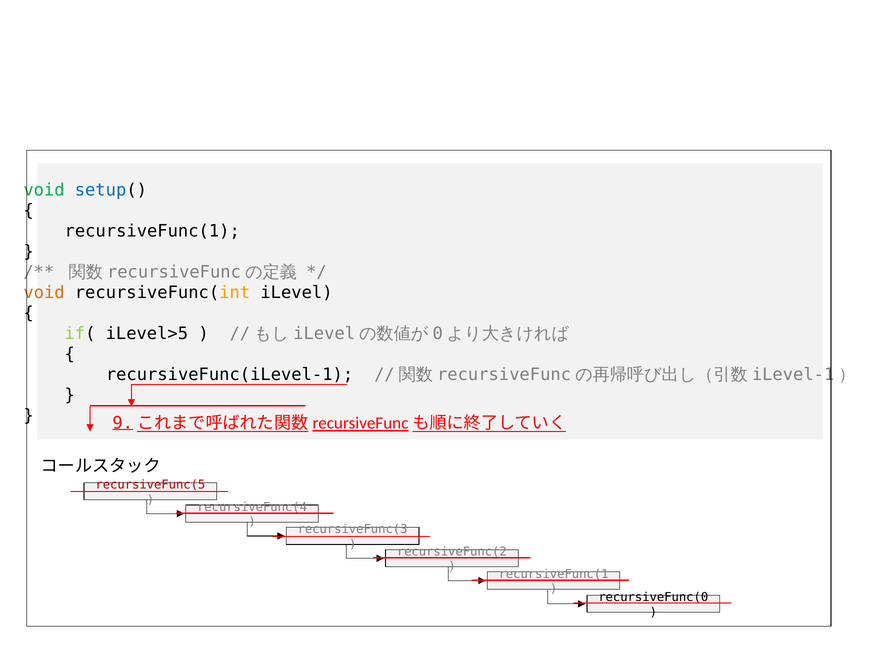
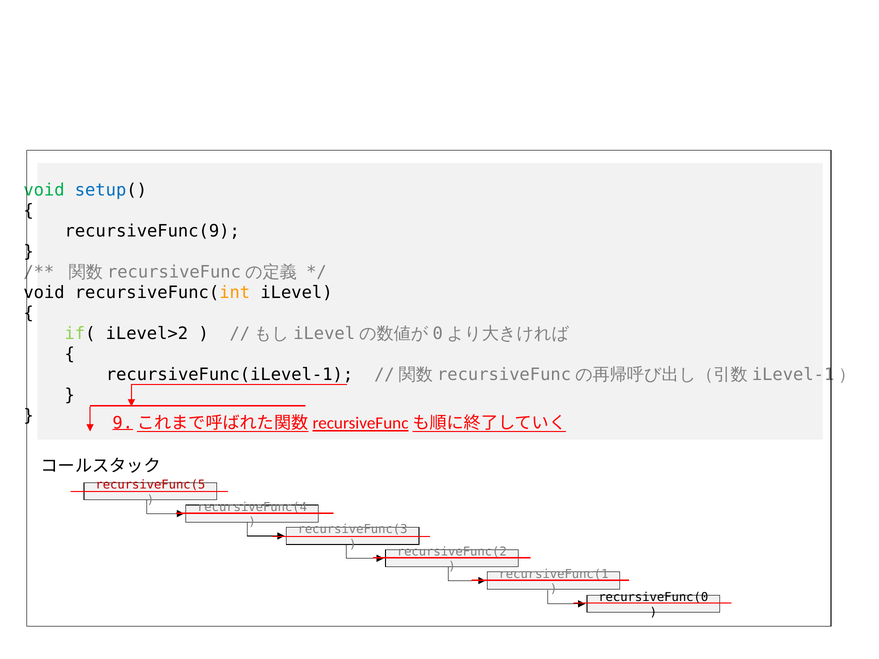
recursiveFunc(1: recursiveFunc(1 -> recursiveFunc(9 (152, 231)
void colour: orange -> black (44, 293)
iLevel>5: iLevel>5 -> iLevel>2 (147, 334)
